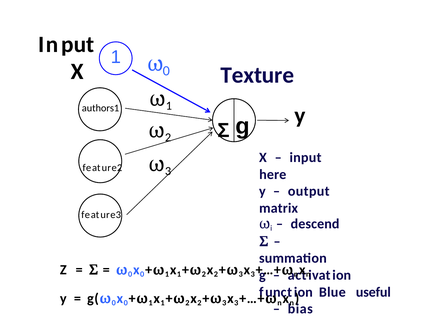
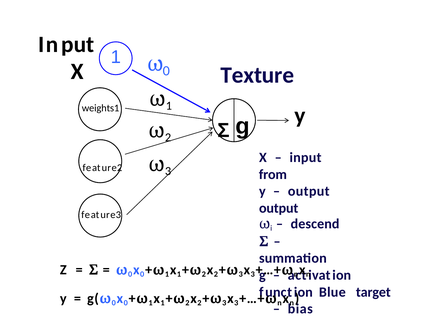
authors1: authors1 -> weights1 (101, 108)
here: here -> from (273, 174)
matrix: matrix -> output (279, 208)
useful: useful -> target (373, 292)
